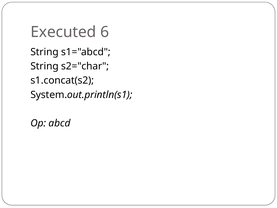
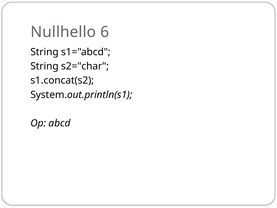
Executed: Executed -> Nullhello (63, 32)
